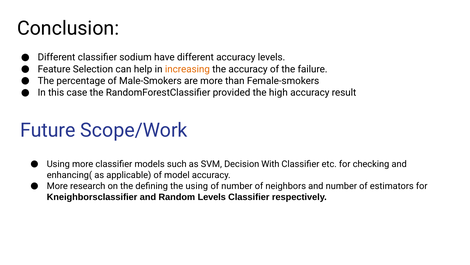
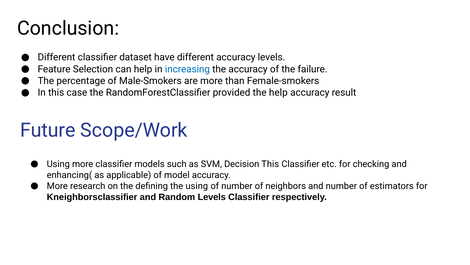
sodium: sodium -> dataset (136, 57)
increasing colour: orange -> blue (187, 69)
the high: high -> help (278, 92)
Decision With: With -> This (270, 164)
